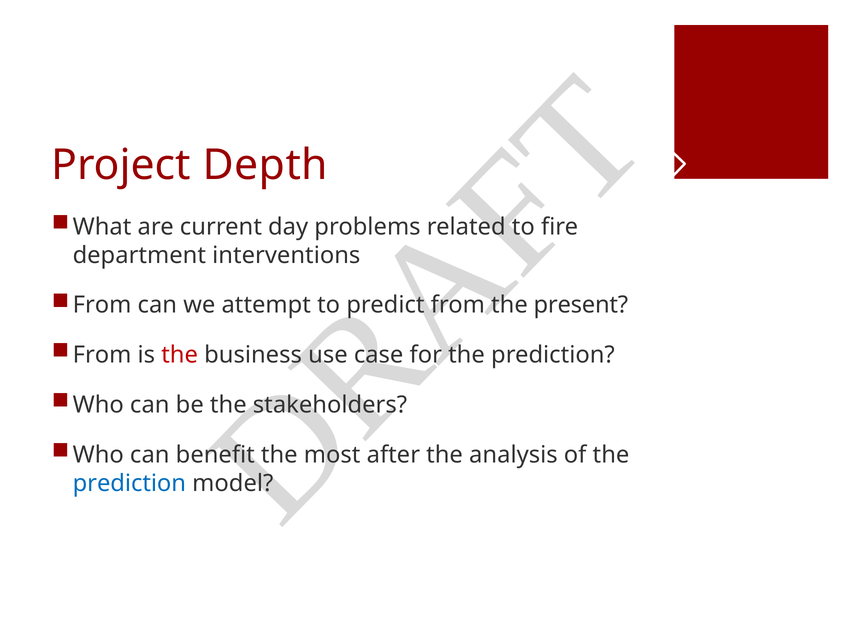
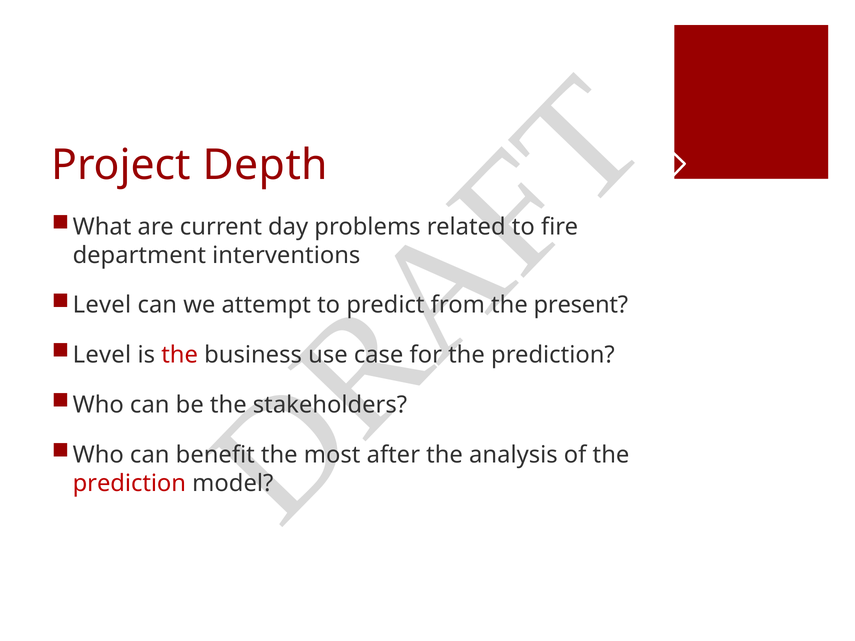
From: From -> Level (102, 305)
From: From -> Level (102, 355)
prediction colour: blue -> red (129, 483)
